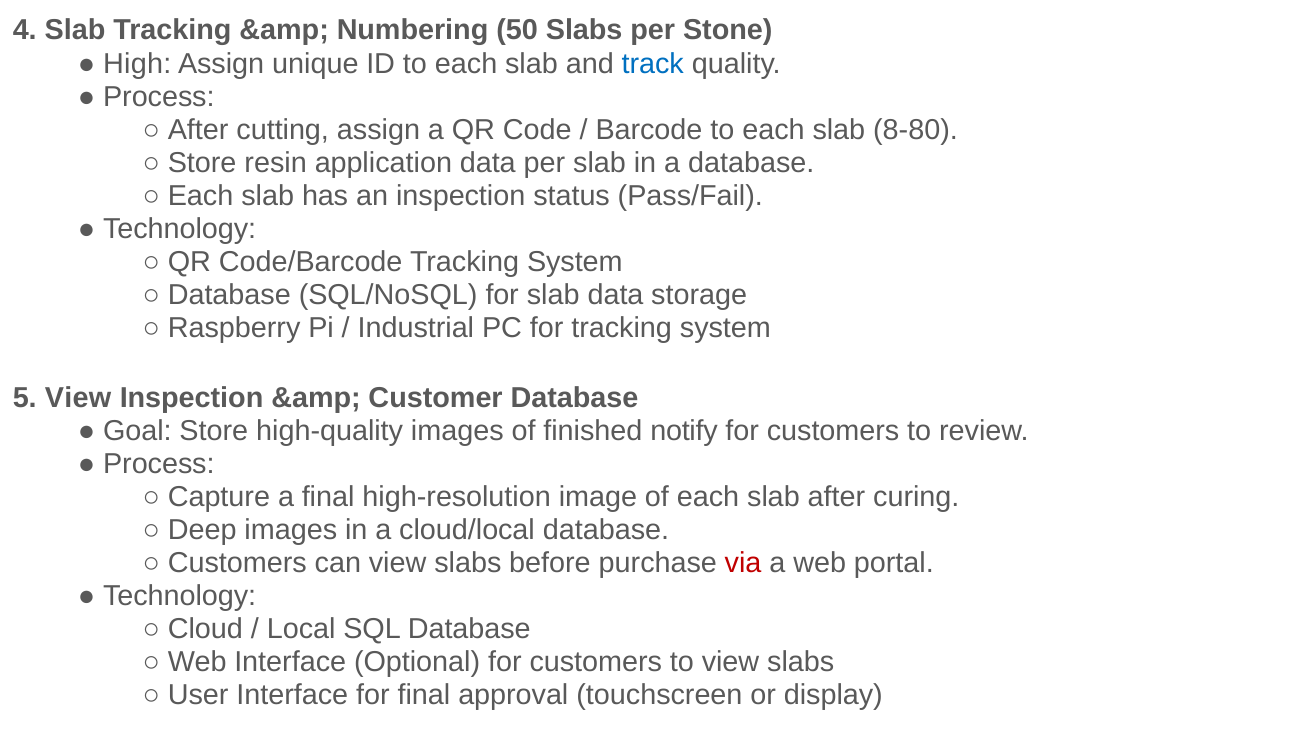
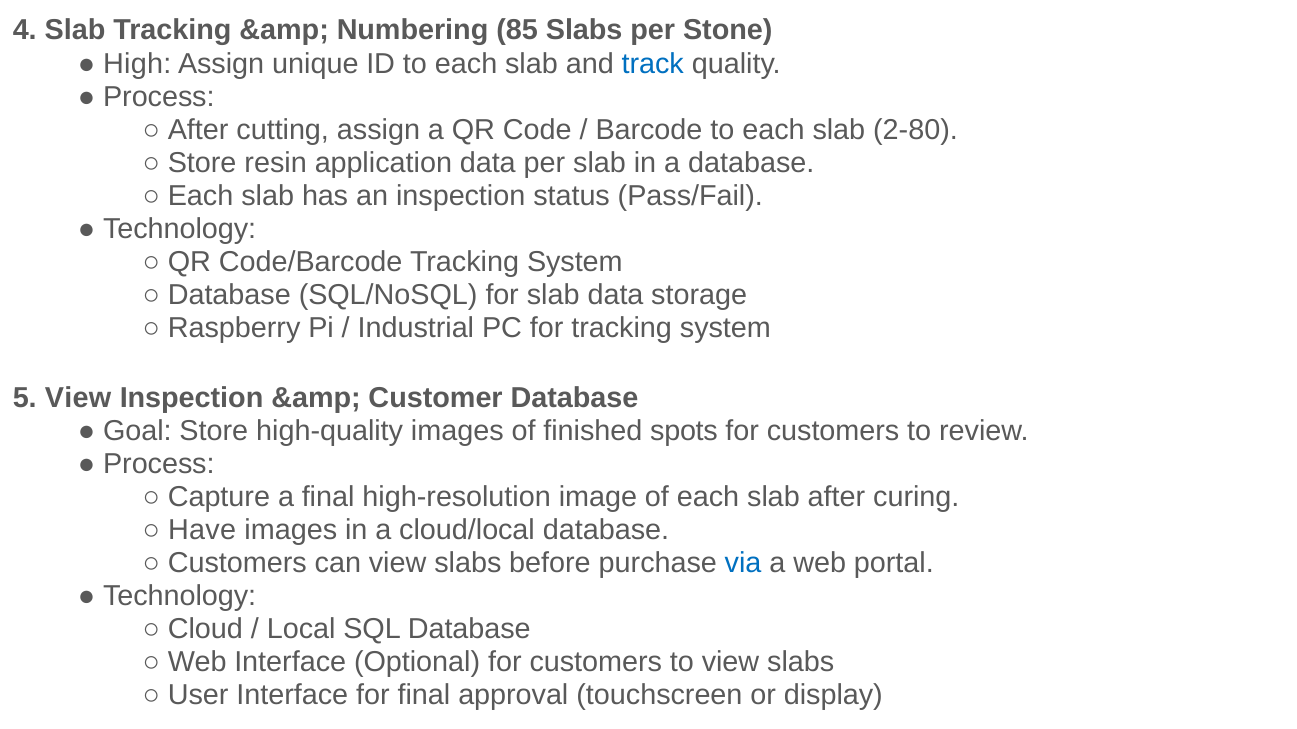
50: 50 -> 85 (517, 30)
8-80: 8-80 -> 2-80 (916, 130)
notify: notify -> spots (684, 431)
Deep: Deep -> Have (202, 531)
via colour: red -> blue (743, 564)
